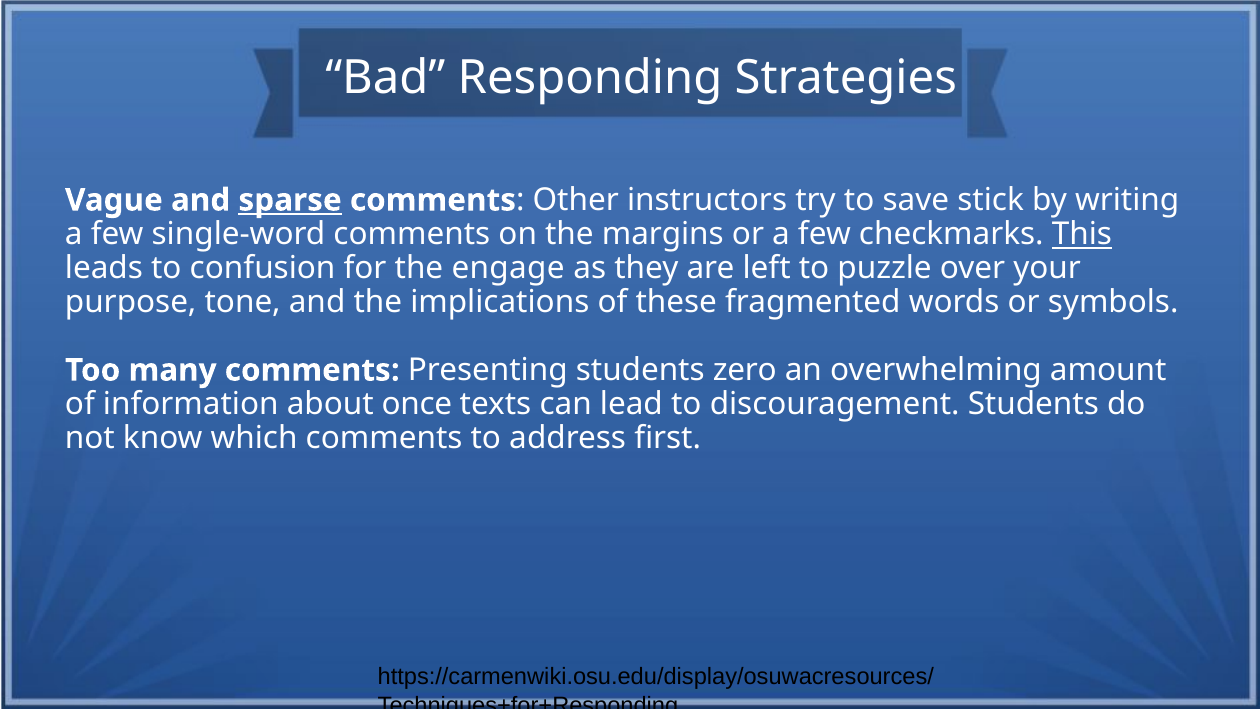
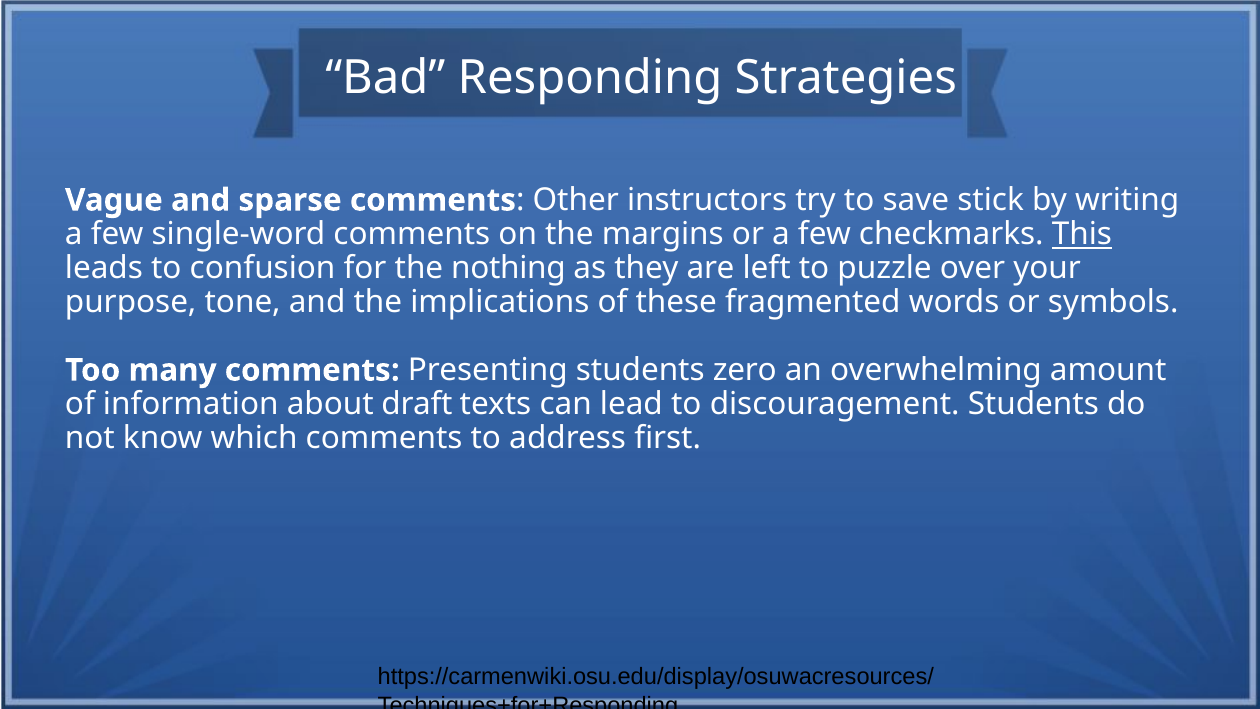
sparse underline: present -> none (290, 200)
engage: engage -> nothing (508, 268)
once: once -> draft (417, 404)
